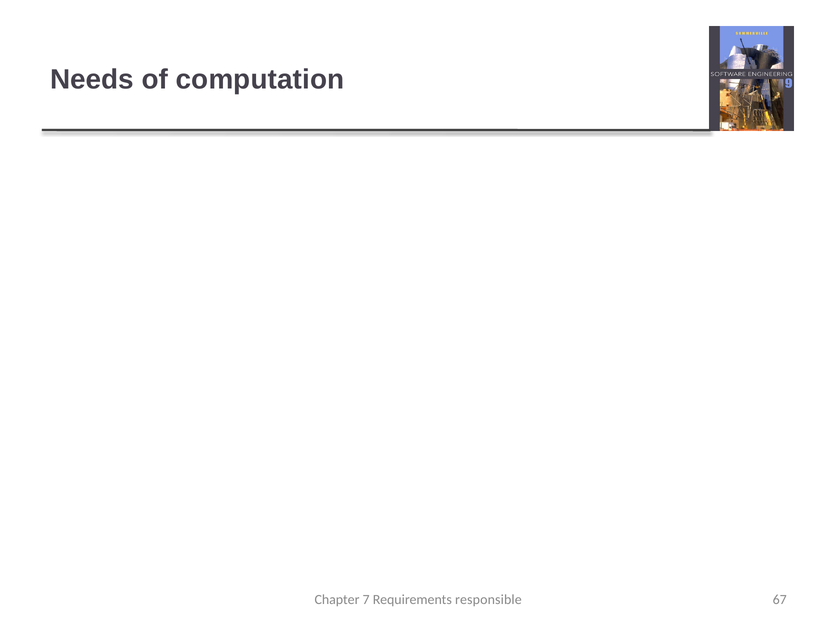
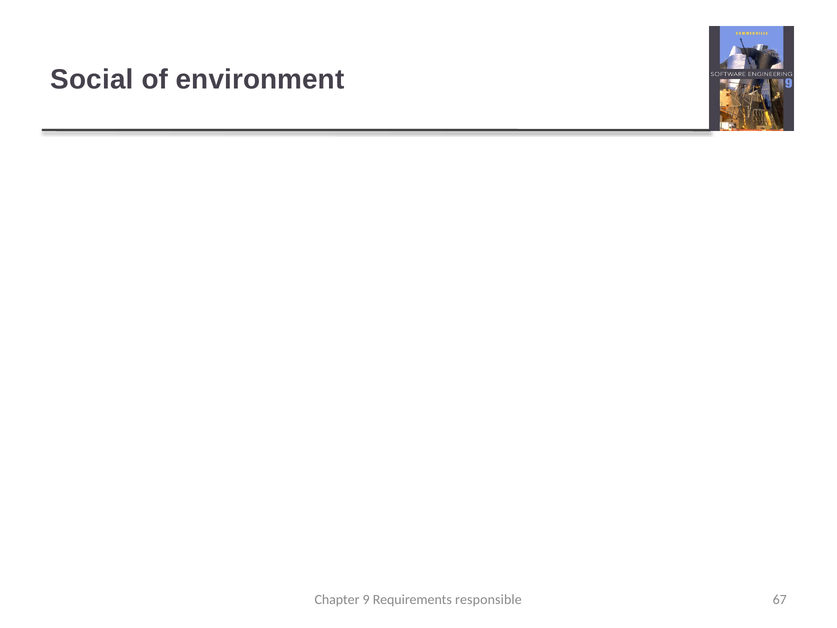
Needs: Needs -> Social (92, 79)
computation: computation -> environment (260, 79)
7: 7 -> 9 (366, 599)
